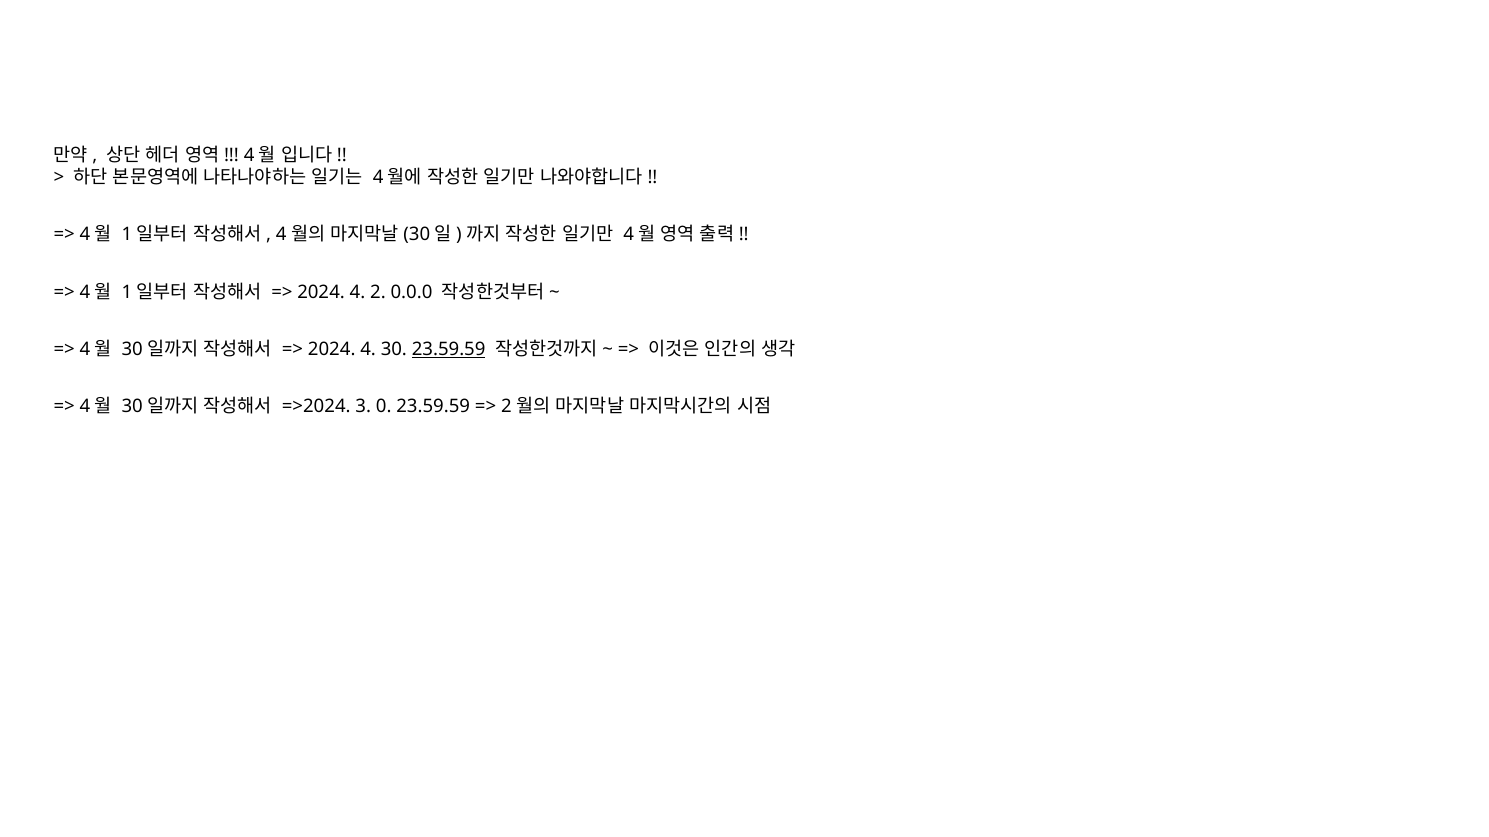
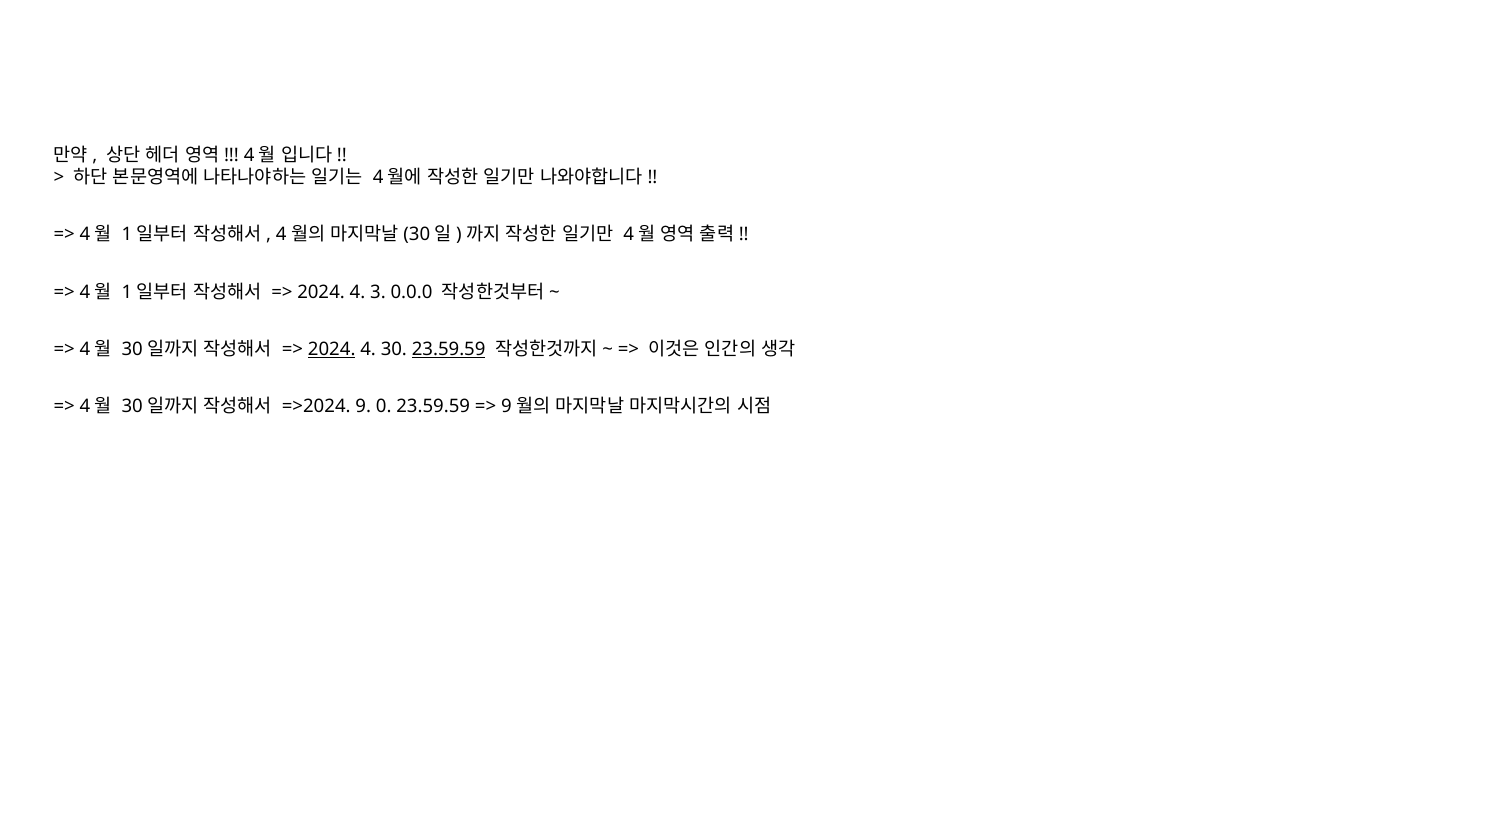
4 2: 2 -> 3 (378, 292)
2024 underline: none -> present (332, 350)
=>2024 3: 3 -> 9 (363, 407)
2: 2 -> 9 (506, 407)
